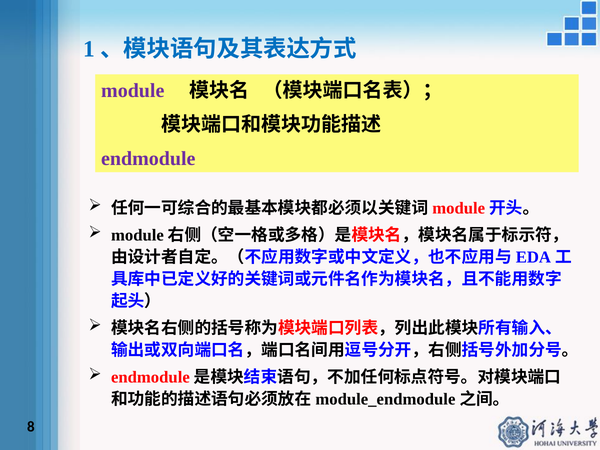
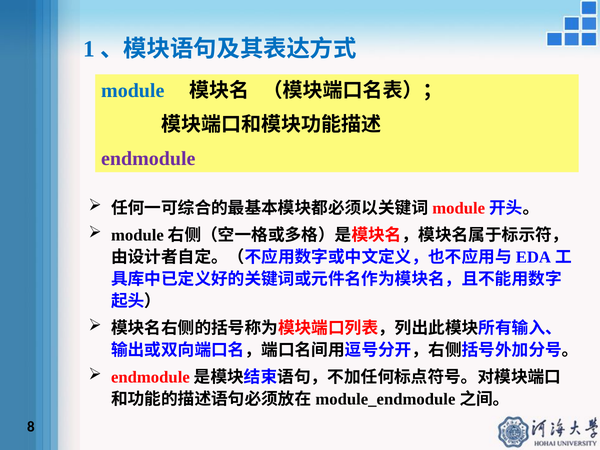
module colour: purple -> blue (133, 91)
